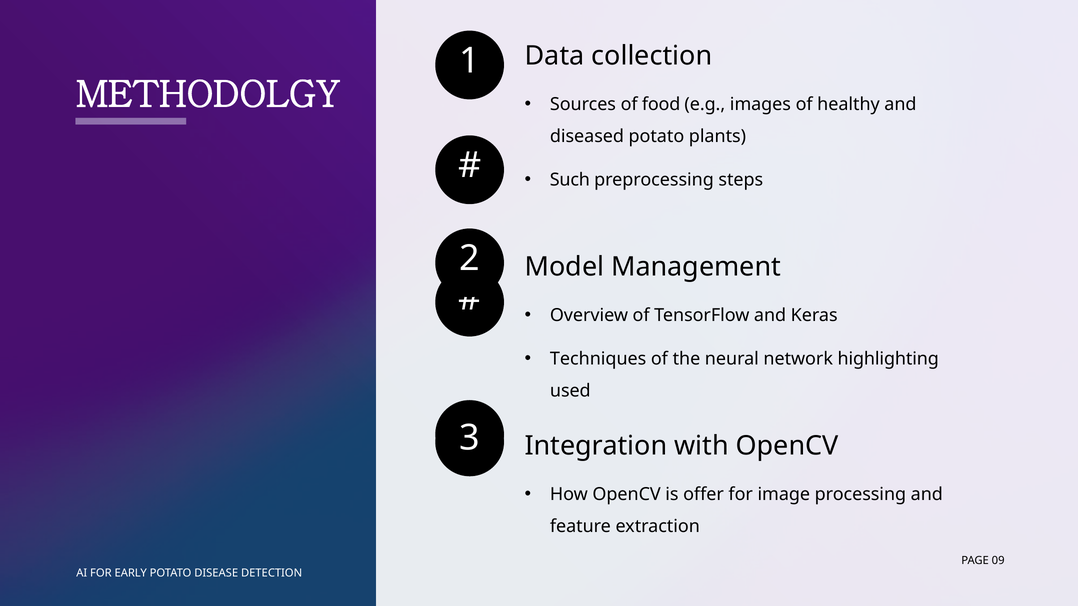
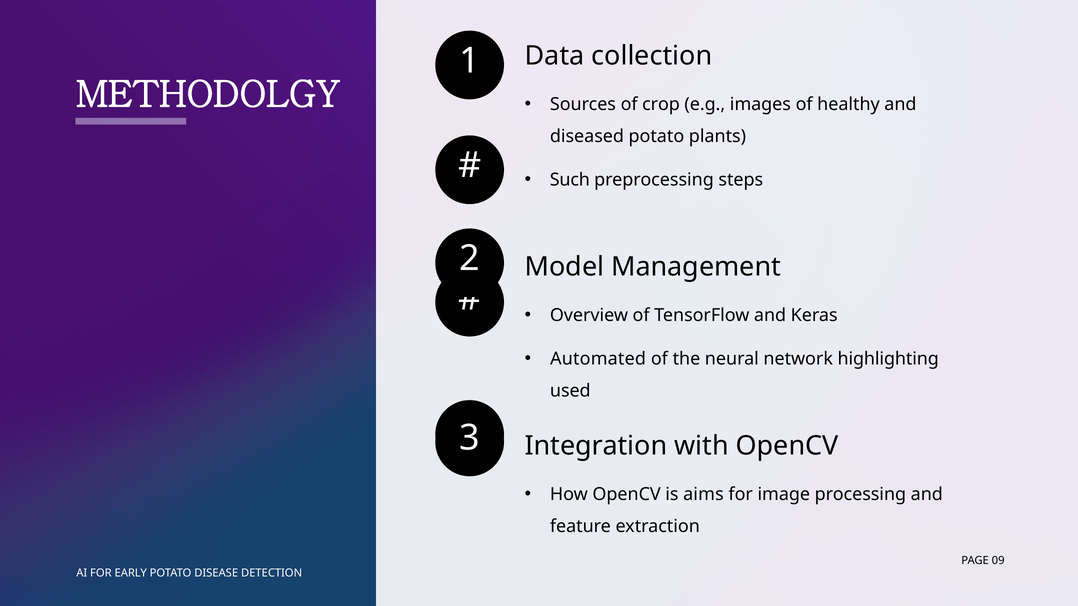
food: food -> crop (661, 104)
Techniques: Techniques -> Automated (598, 359)
offer: offer -> aims (703, 495)
